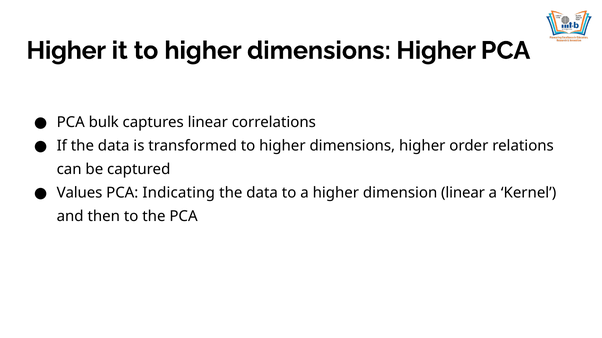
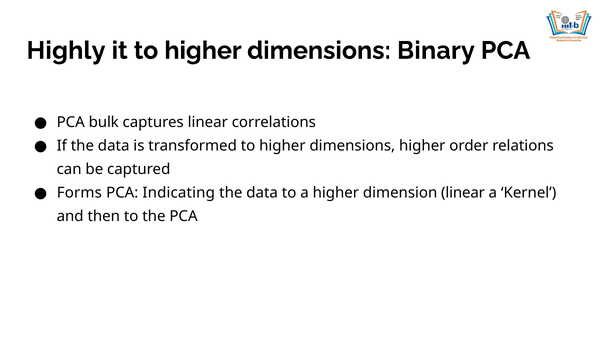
Higher: Higher -> Highly (66, 51)
Higher: Higher -> Binary (436, 51)
Values: Values -> Forms (79, 193)
